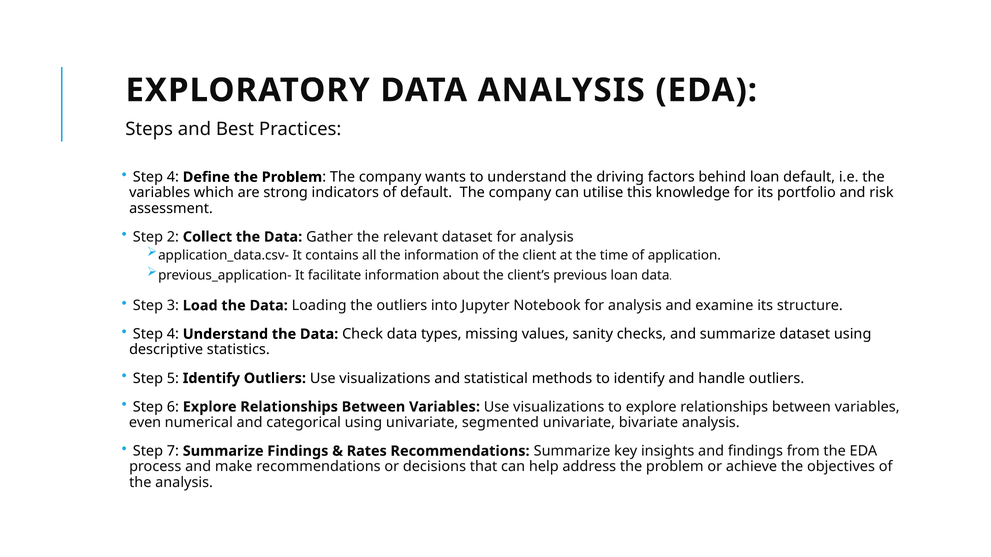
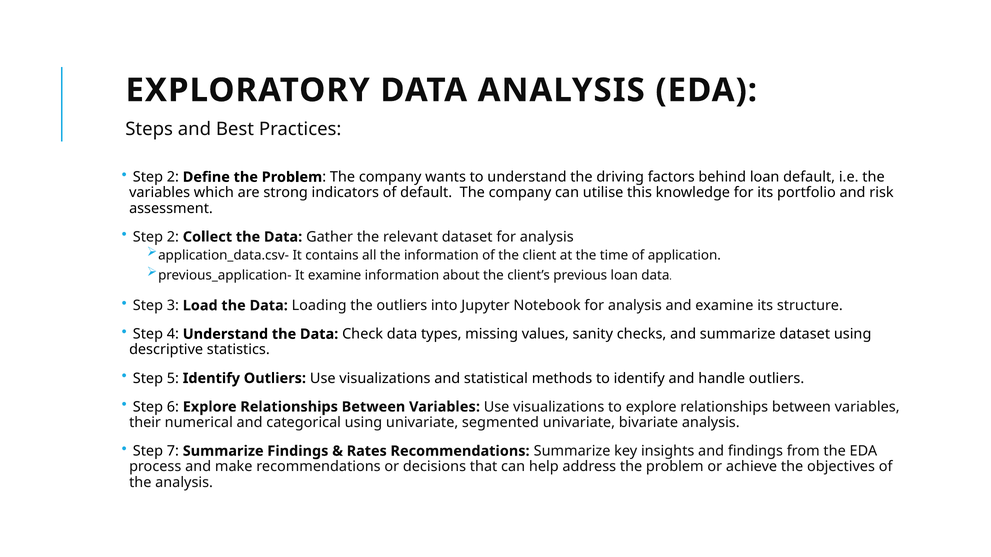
4: 4 -> 2 (173, 177)
It facilitate: facilitate -> examine (335, 276)
even: even -> their (145, 423)
